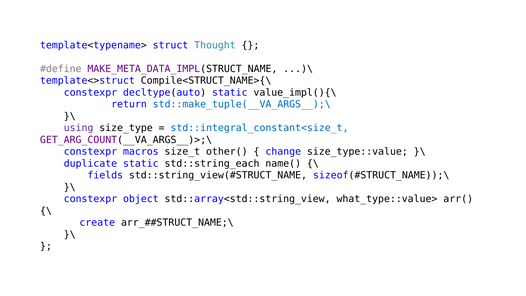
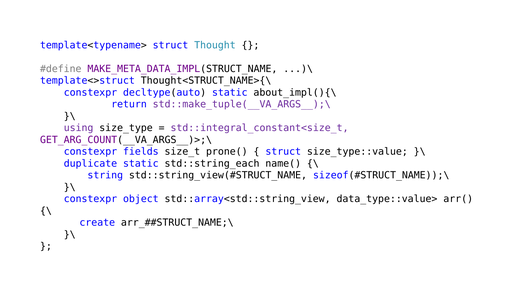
Compile<STRUCT_NAME>{\: Compile<STRUCT_NAME>{\ -> Thought<STRUCT_NAME>{\ (206, 81)
value_impl(){\: value_impl(){\ -> about_impl(){\ (295, 92)
std::make_tuple(__VA_ARGS__);\ colour: blue -> purple (242, 104)
std::integral_constant<size_t colour: blue -> purple (260, 128)
macros: macros -> fields (141, 152)
other(: other( -> prone( (227, 152)
change: change -> struct (283, 152)
fields: fields -> string (105, 175)
what_type::value>: what_type::value> -> data_type::value> (387, 199)
